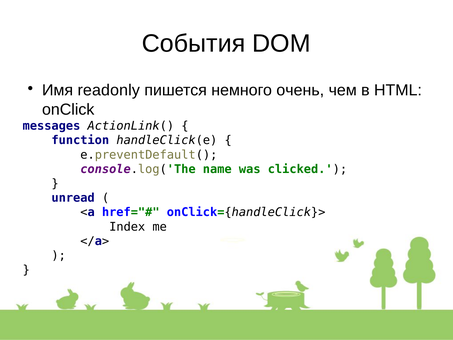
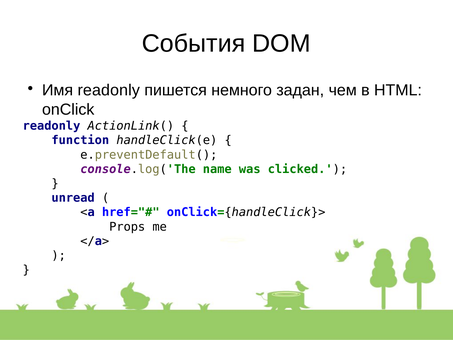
очень: очень -> задан (300, 90)
messages: messages -> readonly (51, 126)
Index: Index -> Props (127, 227)
